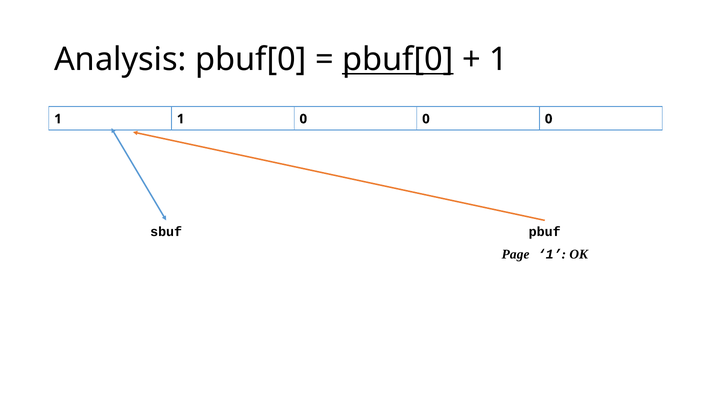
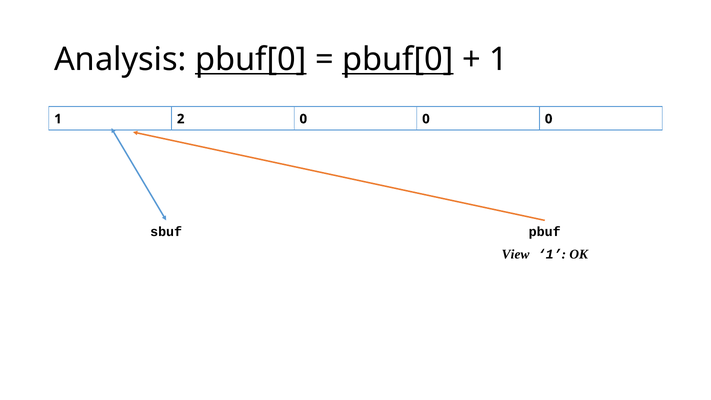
pbuf[0 underline: none -> present (251, 60)
1: 1 -> 2 (181, 119)
Page: Page -> View (516, 254)
